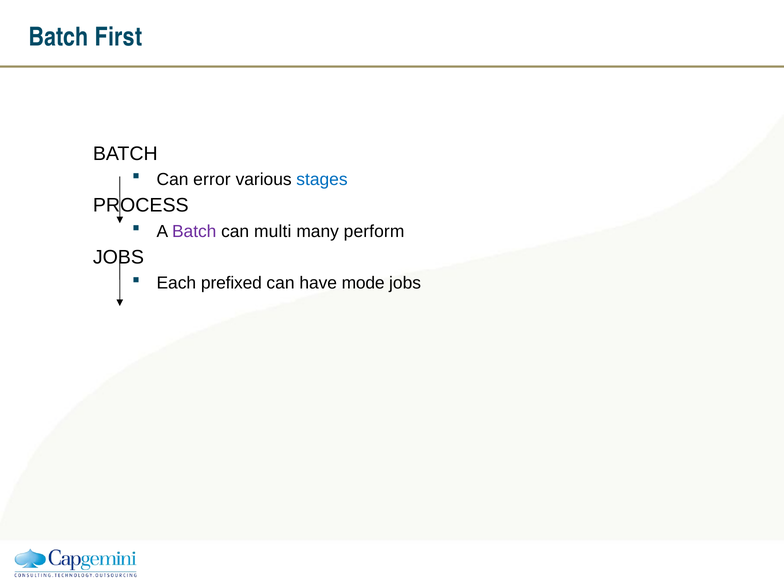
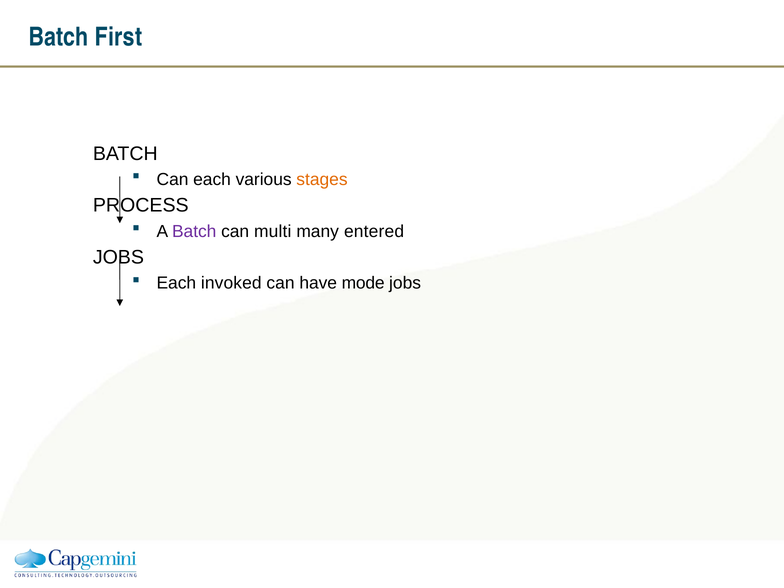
Can error: error -> each (212, 180)
stages colour: blue -> orange (322, 180)
perform: perform -> entered (374, 231)
prefixed: prefixed -> invoked (231, 283)
